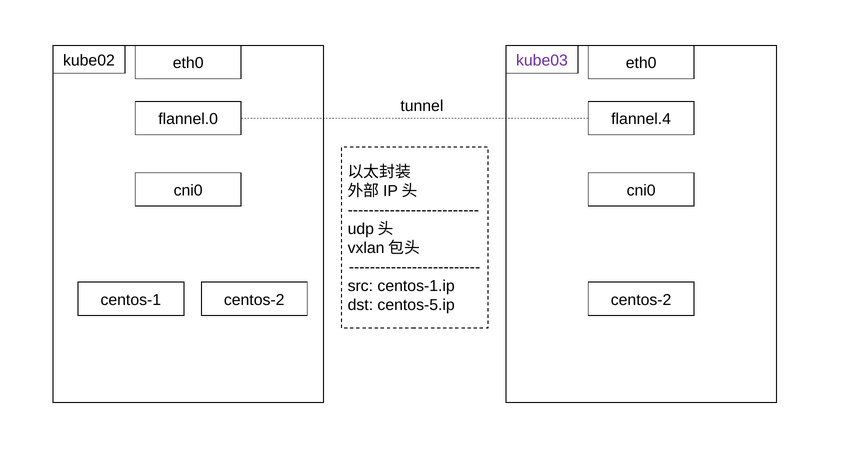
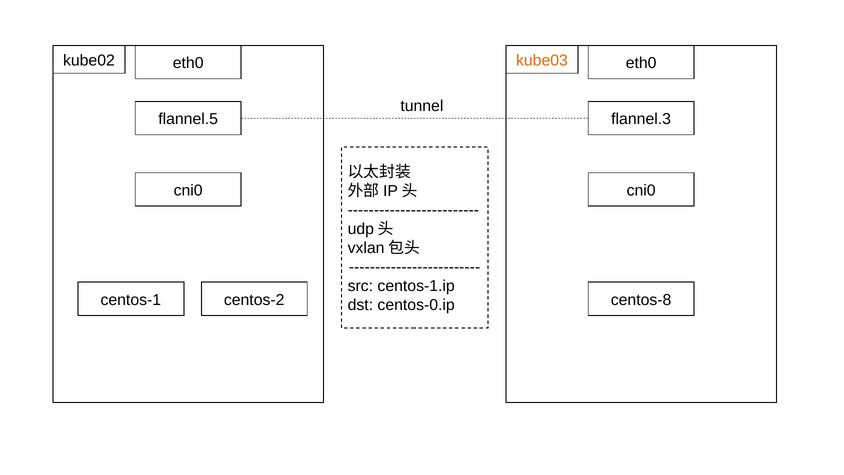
kube03 colour: purple -> orange (542, 60)
flannel.0: flannel.0 -> flannel.5 (188, 119)
flannel.4: flannel.4 -> flannel.3 (641, 119)
centos-2: centos-2 -> centos-8 (641, 300)
centos-5.ip: centos-5.ip -> centos-0.ip (416, 305)
